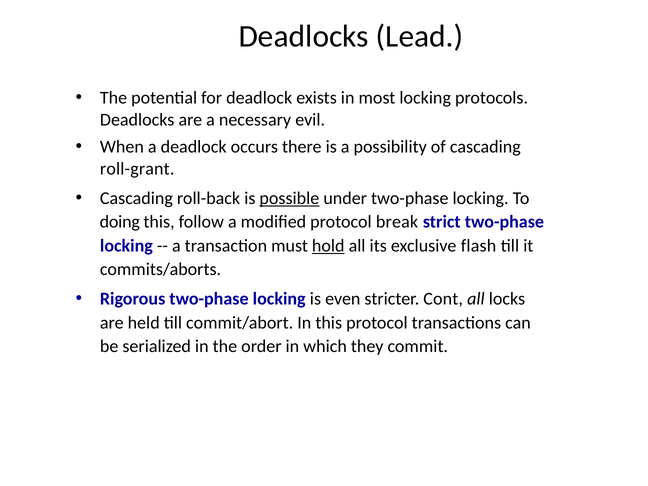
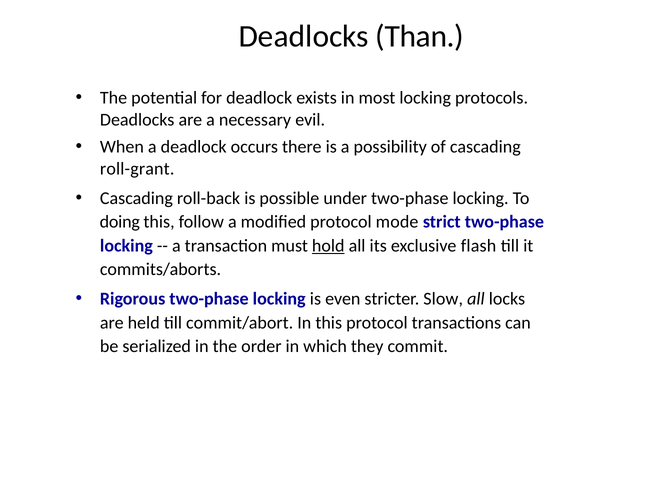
Lead: Lead -> Than (420, 36)
possible underline: present -> none (289, 198)
break: break -> mode (397, 222)
Cont: Cont -> Slow (443, 299)
